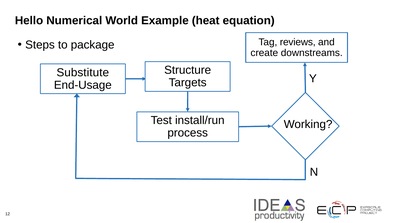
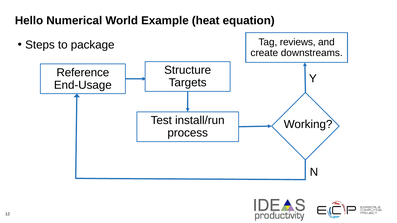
Substitute: Substitute -> Reference (83, 73)
